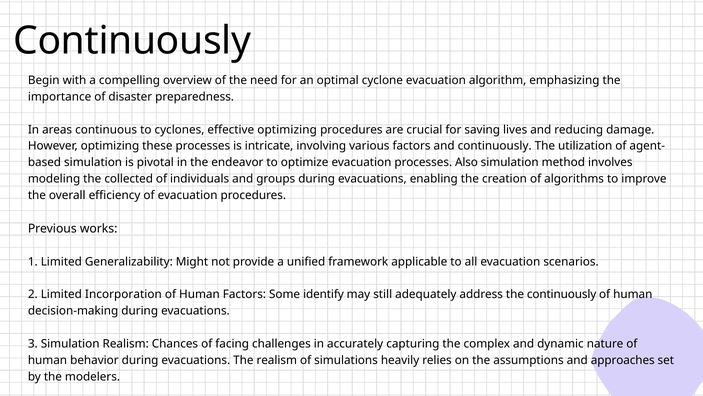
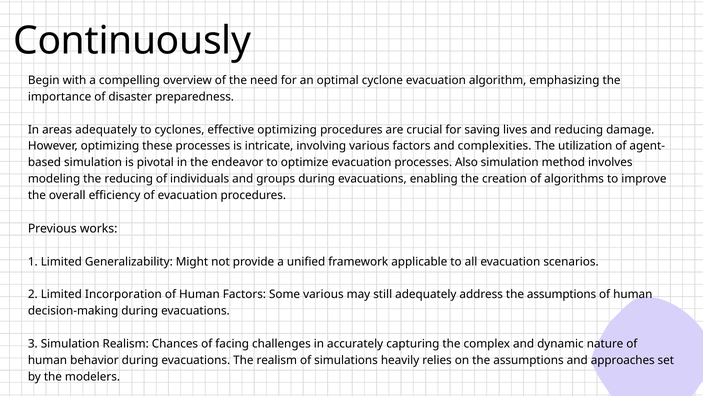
areas continuous: continuous -> adequately (106, 129)
and continuously: continuously -> complexities (495, 146)
the collected: collected -> reducing (129, 179)
Some identify: identify -> various (323, 294)
address the continuously: continuously -> assumptions (562, 294)
